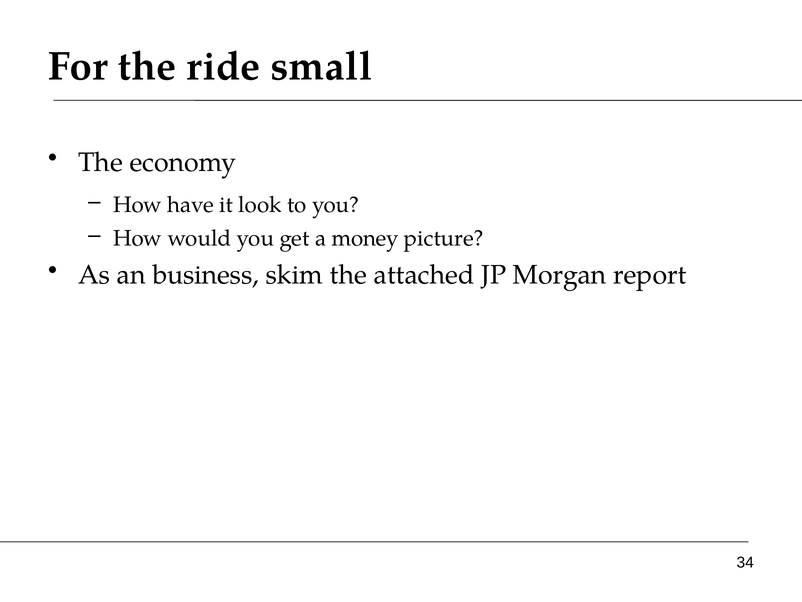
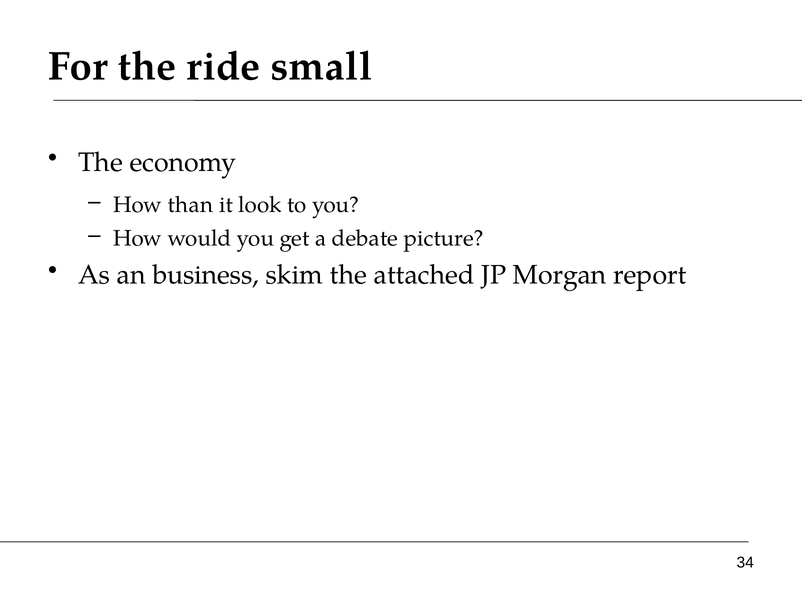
have: have -> than (191, 205)
money: money -> debate (365, 238)
